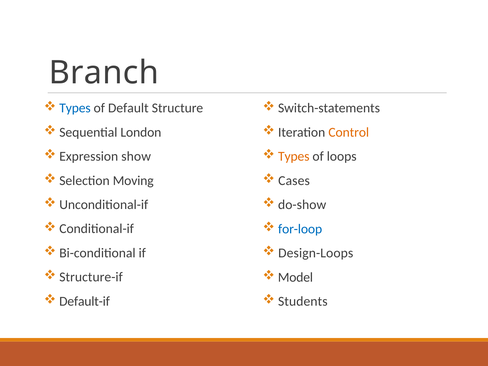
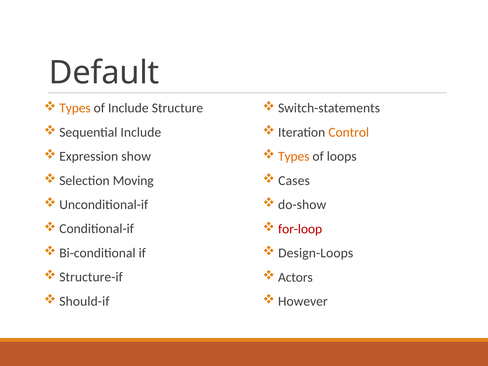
Branch: Branch -> Default (104, 73)
Types colour: blue -> orange (75, 108)
of Default: Default -> Include (128, 108)
Sequential London: London -> Include (141, 132)
for-loop colour: blue -> red (300, 229)
Model: Model -> Actors (295, 277)
Default-if: Default-if -> Should-if (84, 301)
Students: Students -> However (303, 301)
